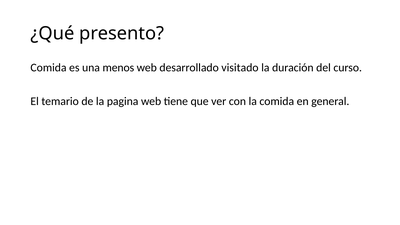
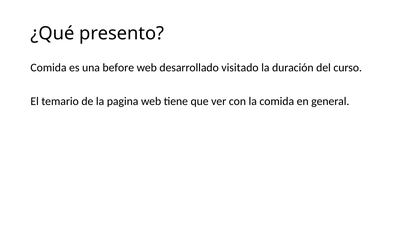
menos: menos -> before (118, 68)
